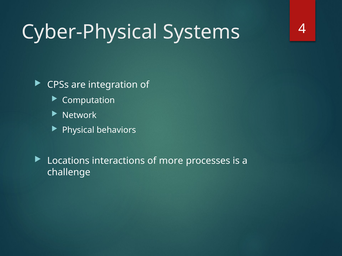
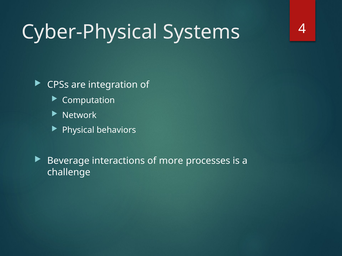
Locations: Locations -> Beverage (68, 161)
